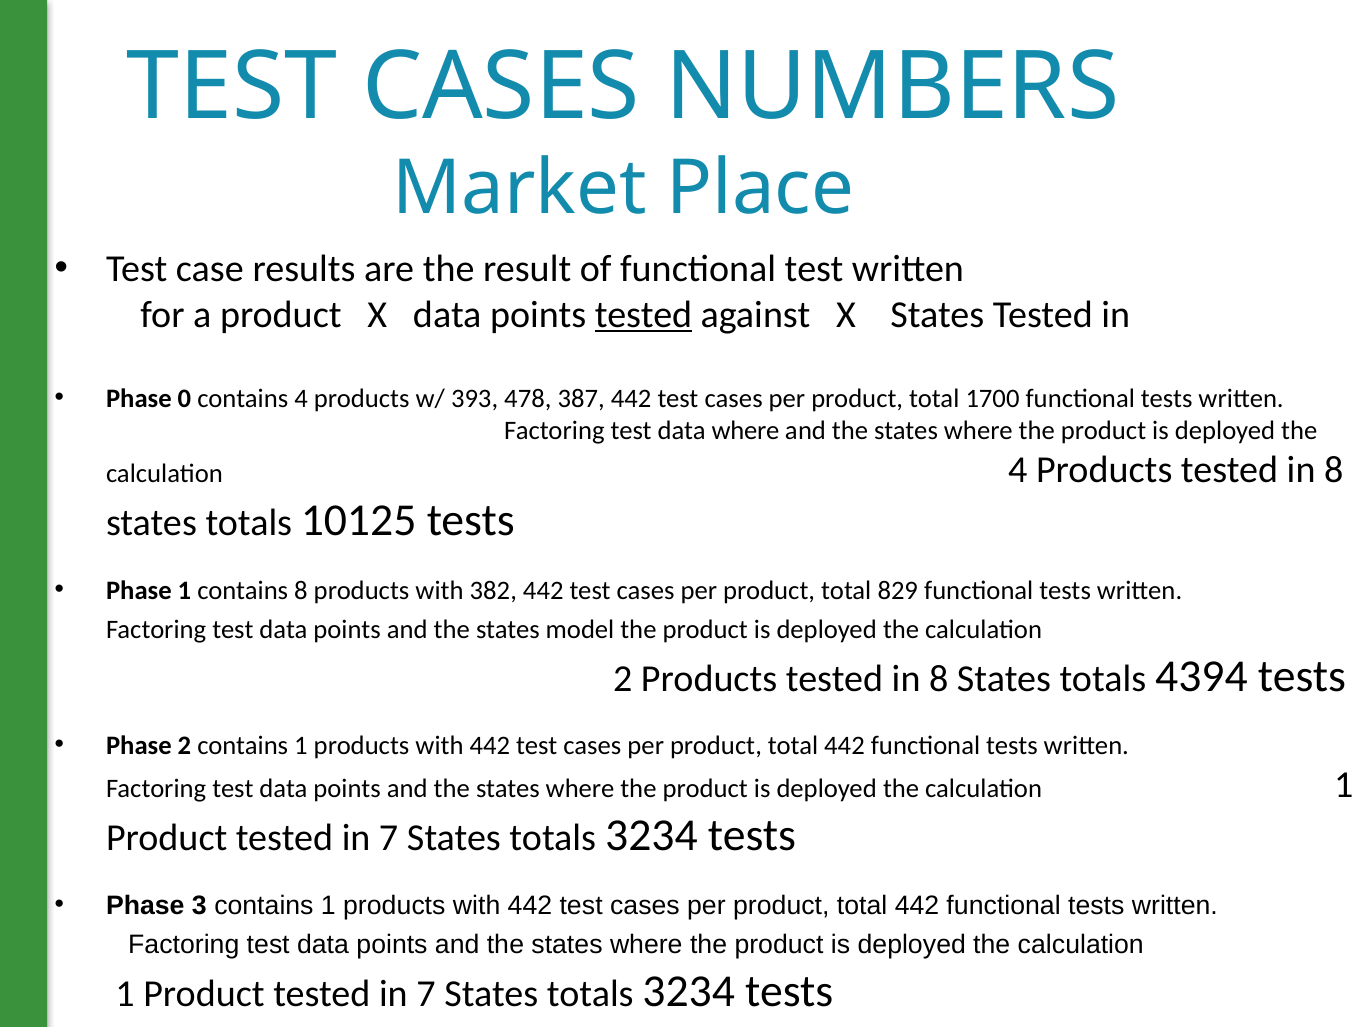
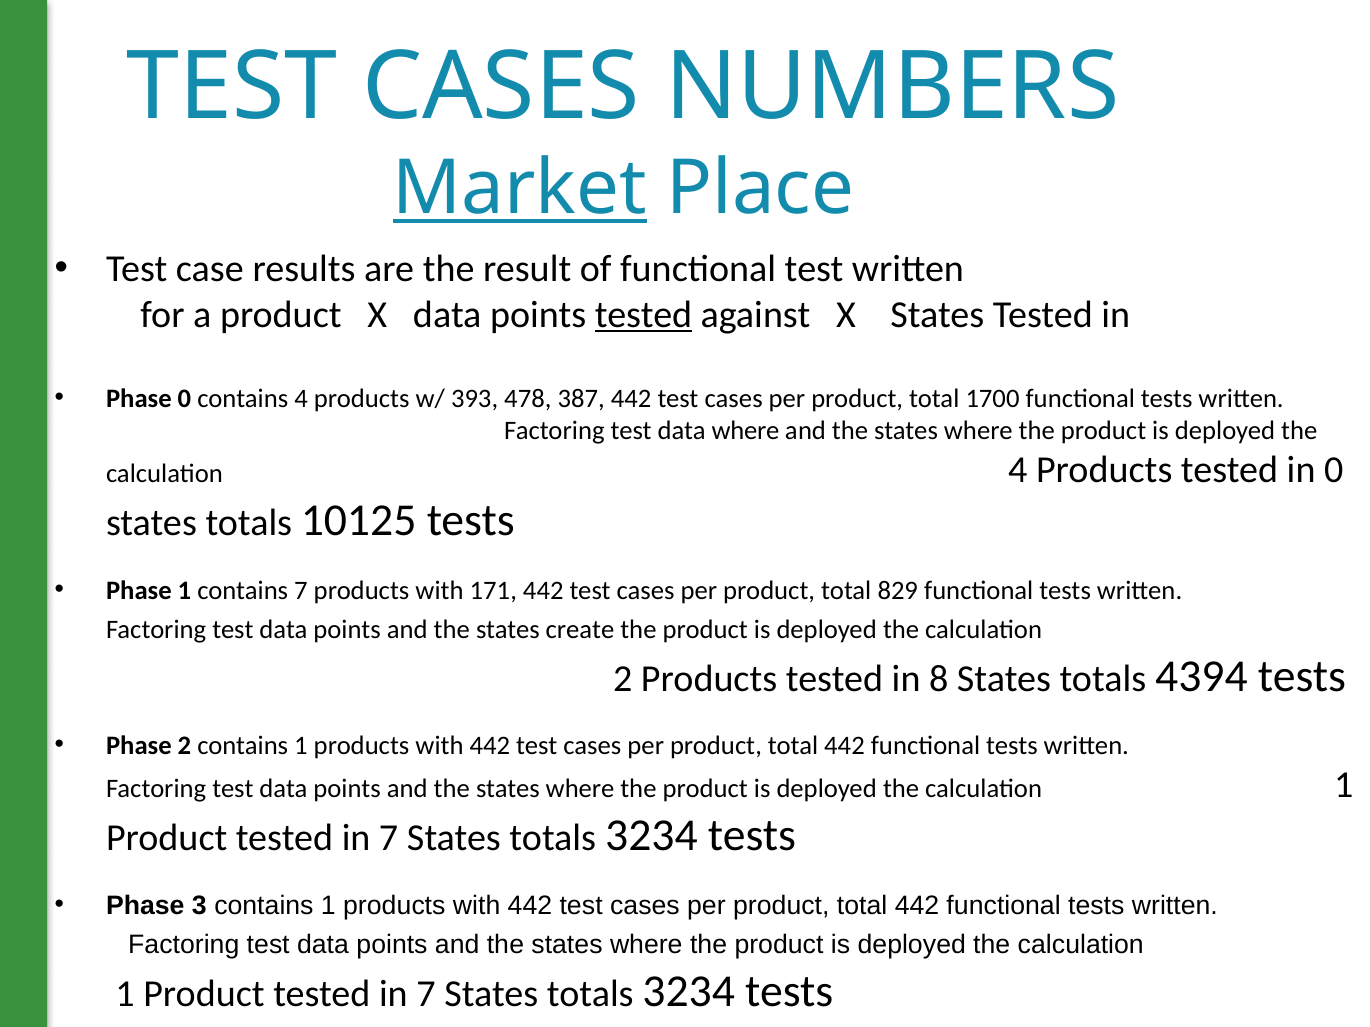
Market underline: none -> present (520, 188)
8: 8 -> 0 (1334, 470)
contains 8: 8 -> 7 (301, 591)
382: 382 -> 171 (493, 591)
model: model -> create (580, 630)
